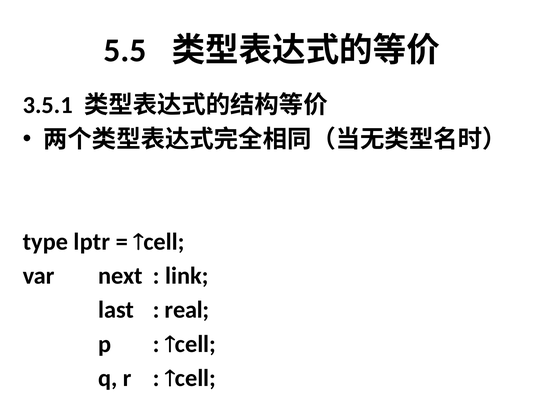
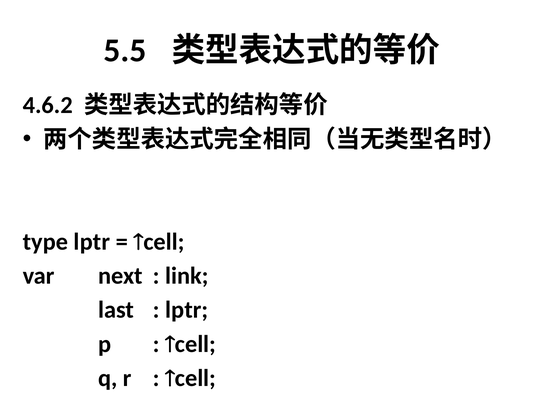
3.5.1: 3.5.1 -> 4.6.2 (48, 105)
real: real -> lptr (187, 310)
